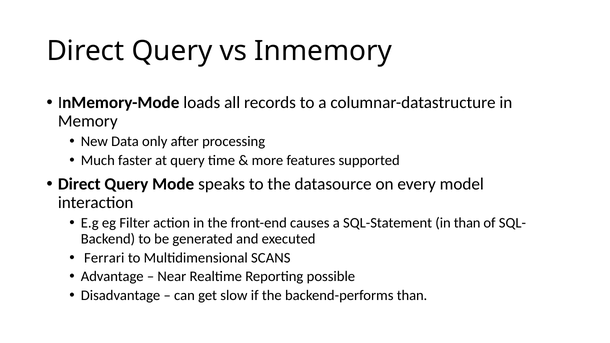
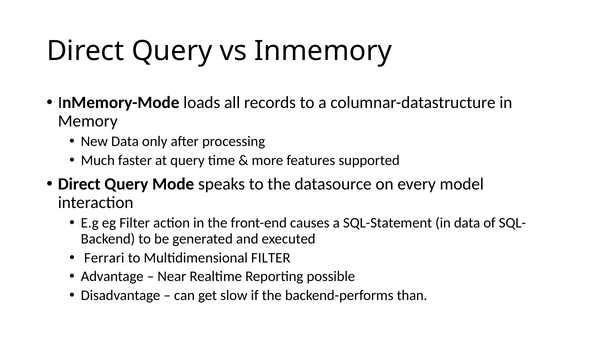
in than: than -> data (467, 223)
Multidimensional SCANS: SCANS -> FILTER (271, 258)
